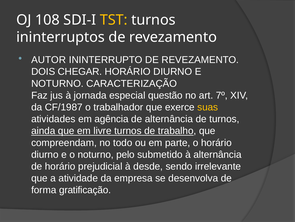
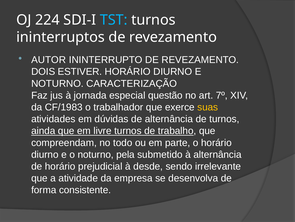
108: 108 -> 224 (47, 20)
TST colour: yellow -> light blue (114, 20)
CHEGAR: CHEGAR -> ESTIVER (80, 71)
CF/1987: CF/1987 -> CF/1983 (64, 107)
agência: agência -> dúvidas (112, 119)
pelo: pelo -> pela (126, 154)
gratificação: gratificação -> consistente (85, 189)
